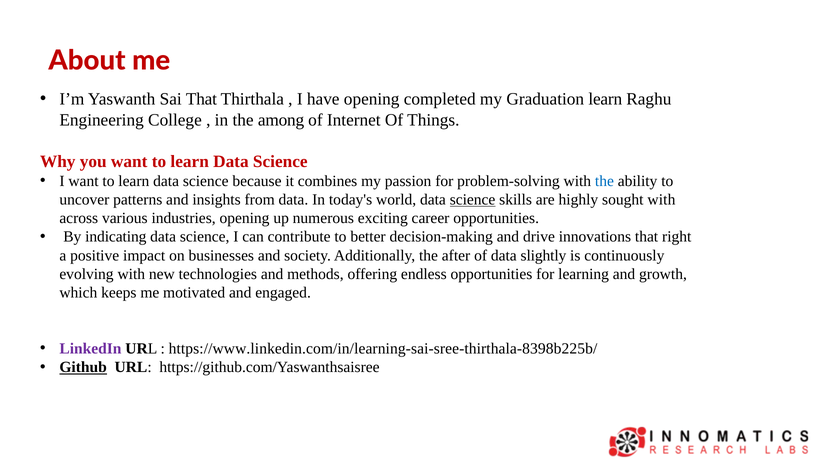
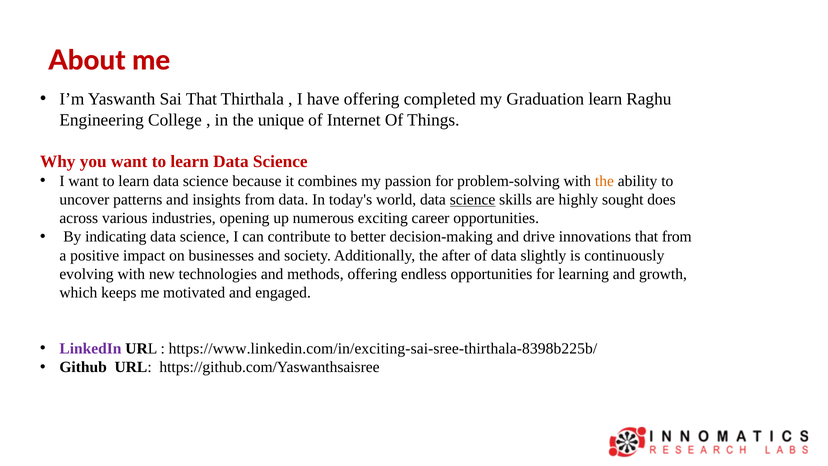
have opening: opening -> offering (372, 99)
among: among -> unique (281, 120)
the colour: blue -> orange (604, 181)
sought with: with -> does (662, 199)
that right: right -> from (677, 237)
https://www.linkedin.com/in/learning-sai-sree-thirthala-8398b225b/: https://www.linkedin.com/in/learning-sai-sree-thirthala-8398b225b/ -> https://www.linkedin.com/in/exciting-sai-sree-thirthala-8398b225b/ (383, 349)
Github underline: present -> none (83, 367)
